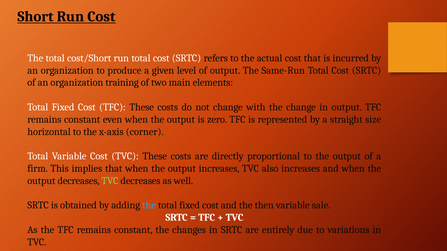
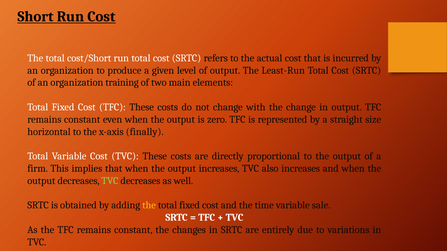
Same-Run: Same-Run -> Least-Run (283, 70)
corner: corner -> finally (145, 132)
the colour: light blue -> yellow (149, 206)
then: then -> time (264, 206)
